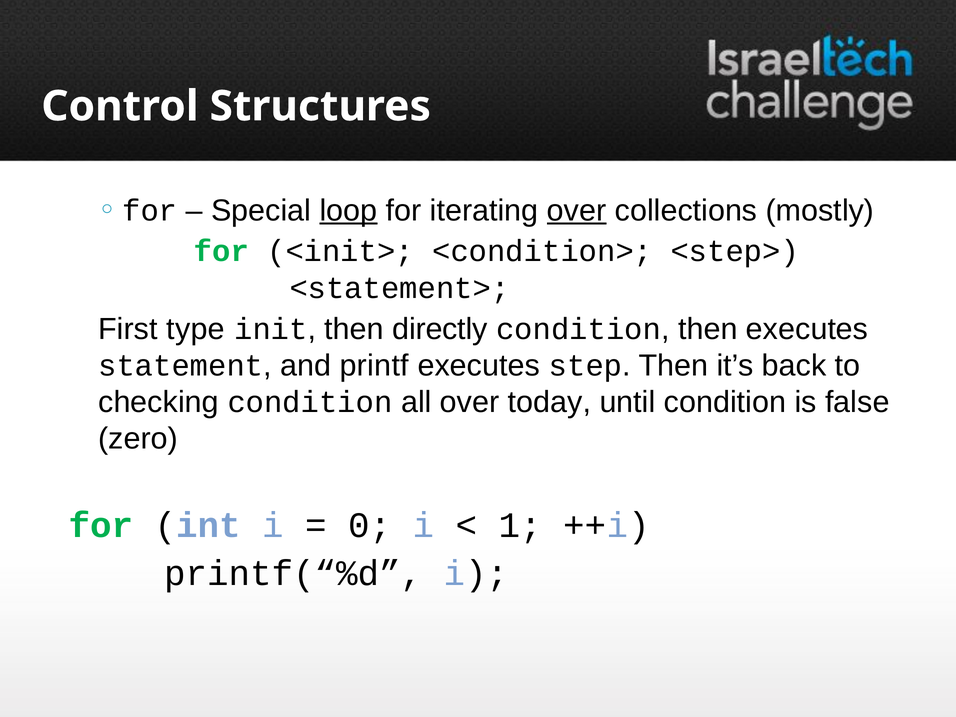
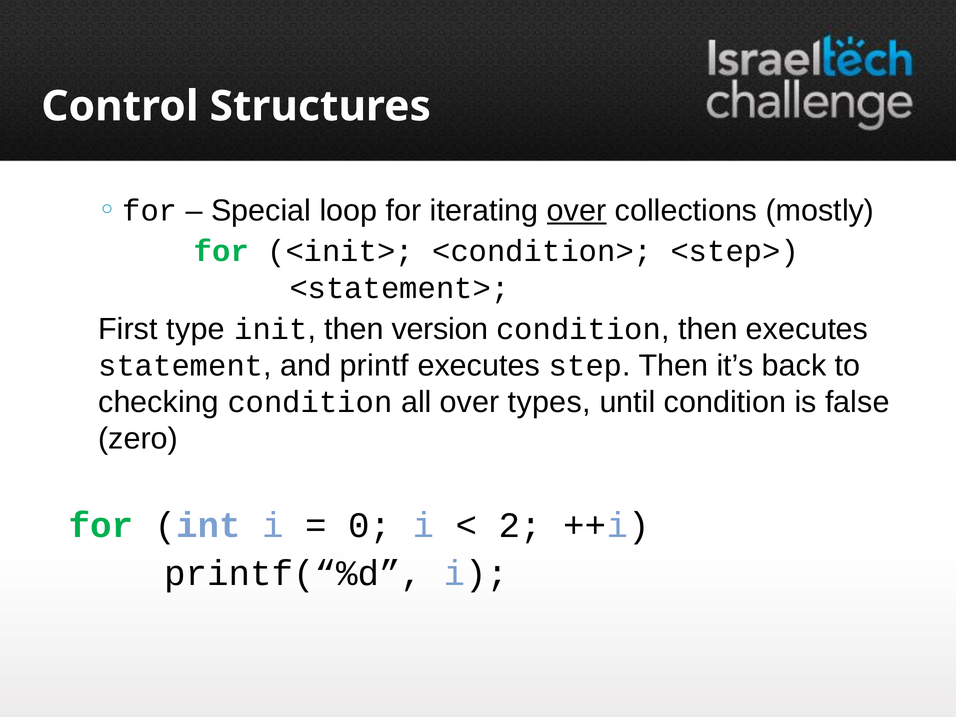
loop underline: present -> none (348, 210)
directly: directly -> version (440, 329)
today: today -> types (549, 402)
1: 1 -> 2 (520, 525)
